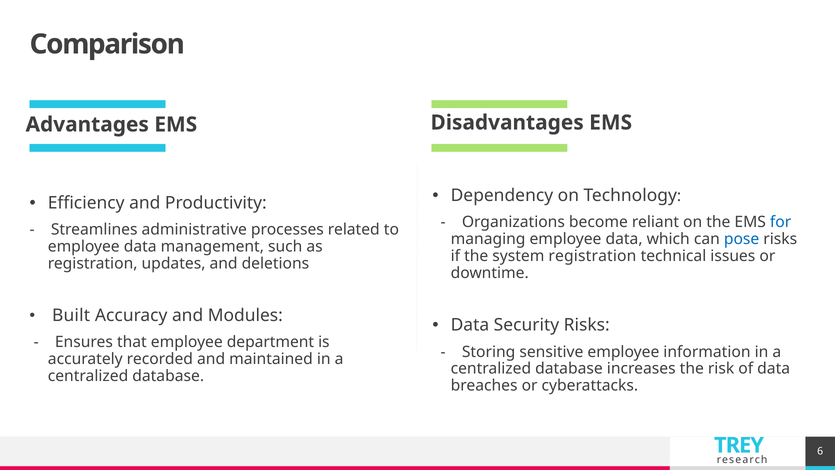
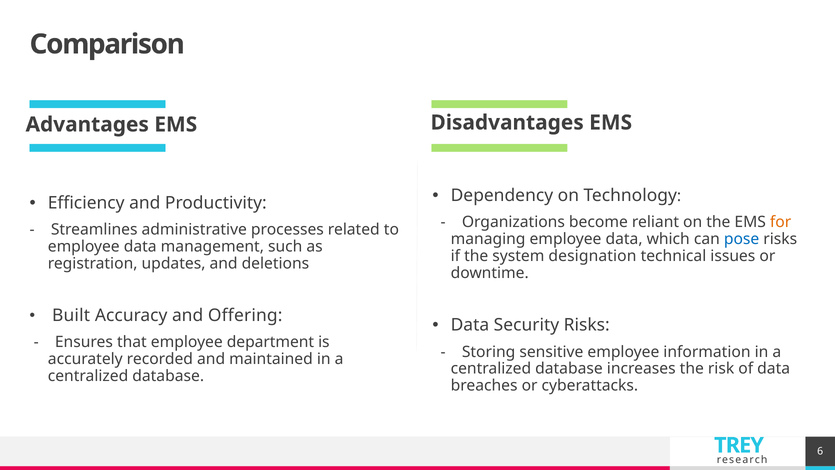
for colour: blue -> orange (781, 222)
system registration: registration -> designation (592, 256)
Modules: Modules -> Offering (245, 315)
